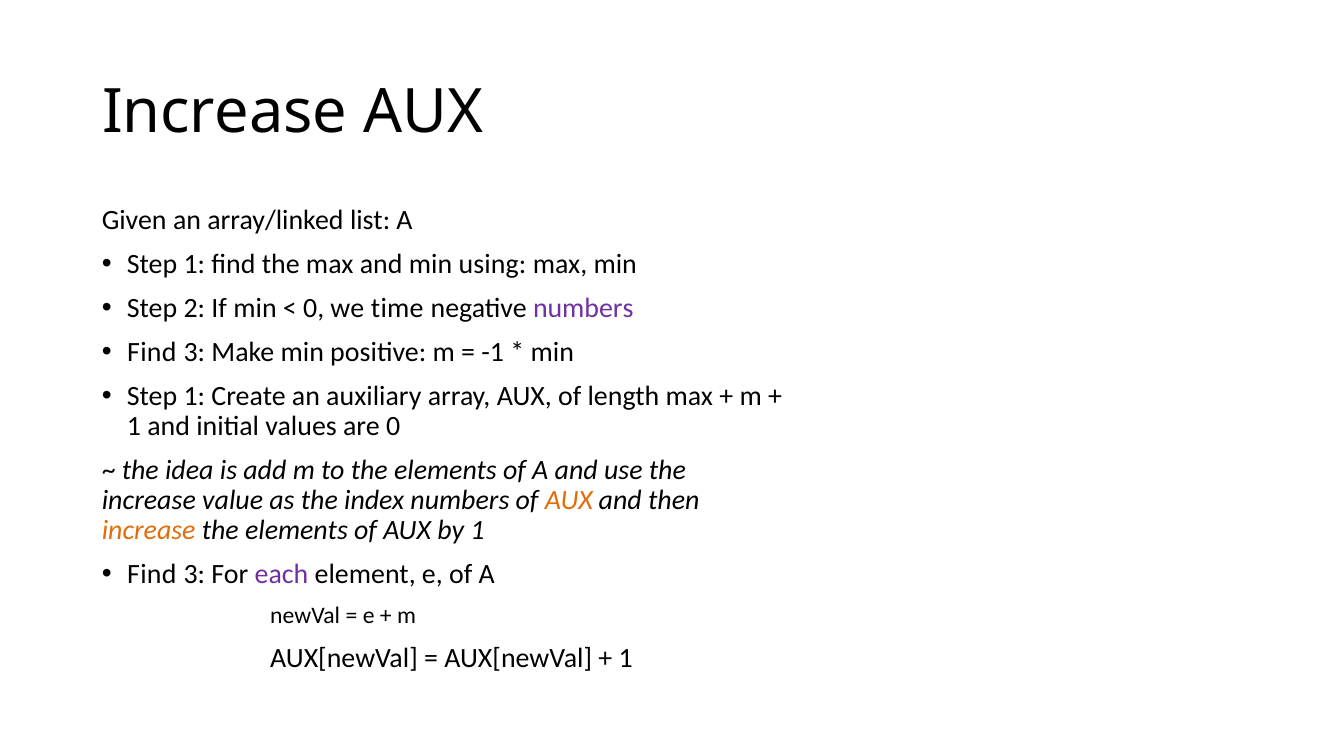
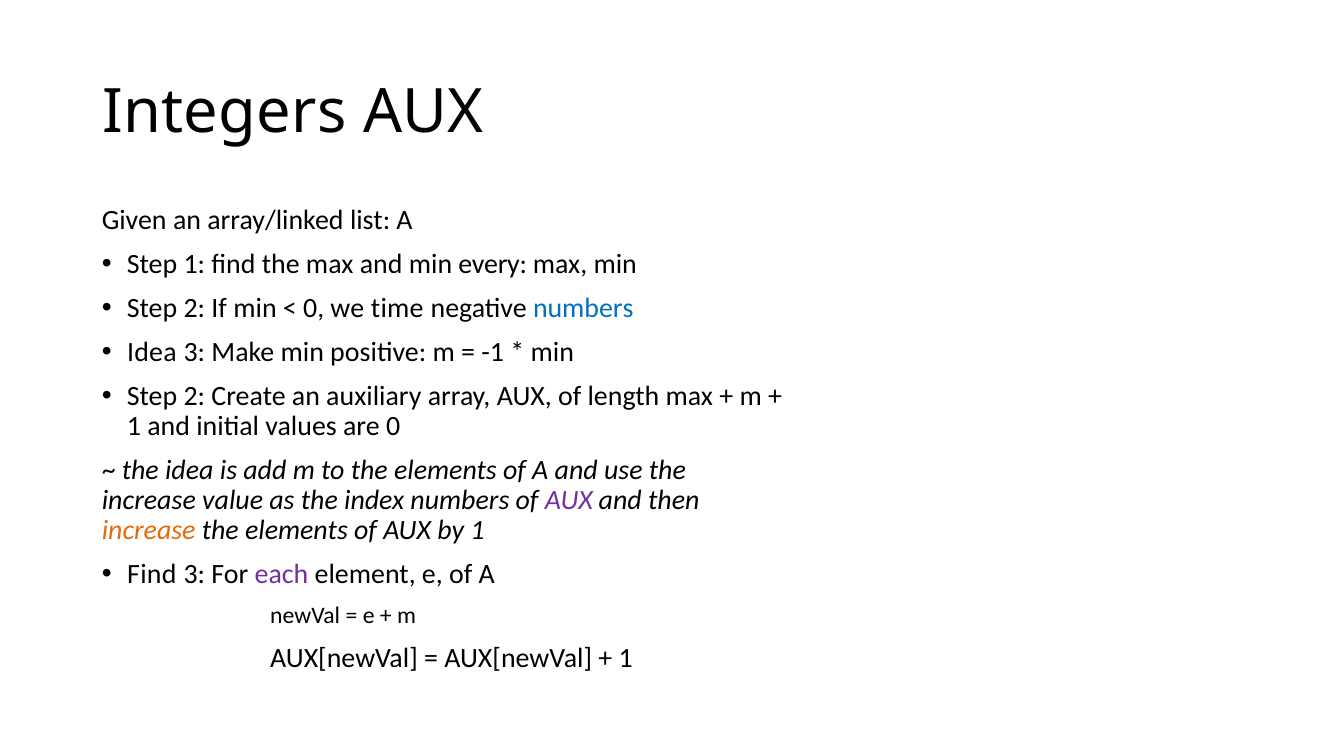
Increase: Increase -> Integers (225, 112)
using: using -> every (493, 264)
numbers colour: purple -> blue (583, 308)
Find: Find -> Idea (152, 352)
1: 1 -> 2 (194, 396)
AUX colour: orange -> purple (569, 501)
